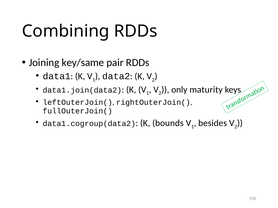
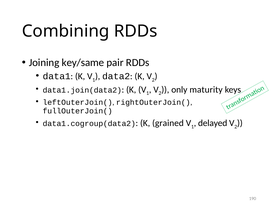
bounds: bounds -> grained (168, 123)
besides: besides -> delayed (213, 123)
